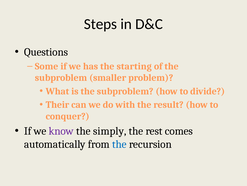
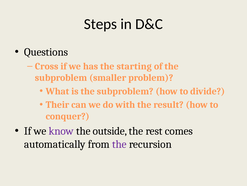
Some: Some -> Cross (47, 66)
simply: simply -> outside (110, 131)
the colour: blue -> purple (119, 144)
